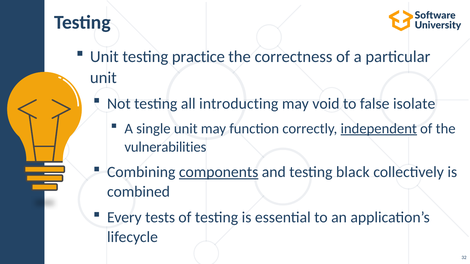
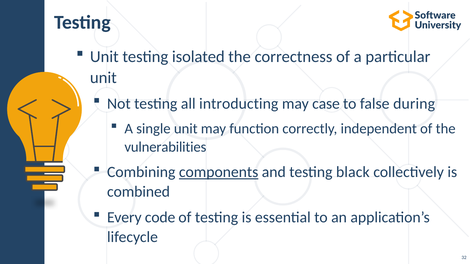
practice: practice -> isolated (198, 57)
void: void -> case (326, 104)
isolate: isolate -> during (414, 104)
independent underline: present -> none (379, 129)
tests: tests -> code (160, 218)
